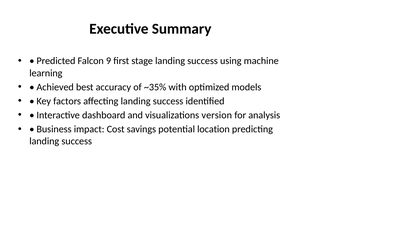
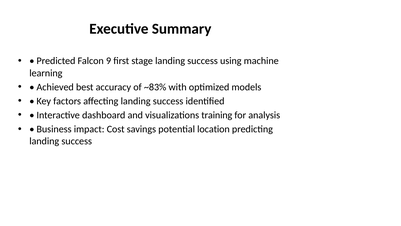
~35%: ~35% -> ~83% (155, 87)
version: version -> training (217, 115)
